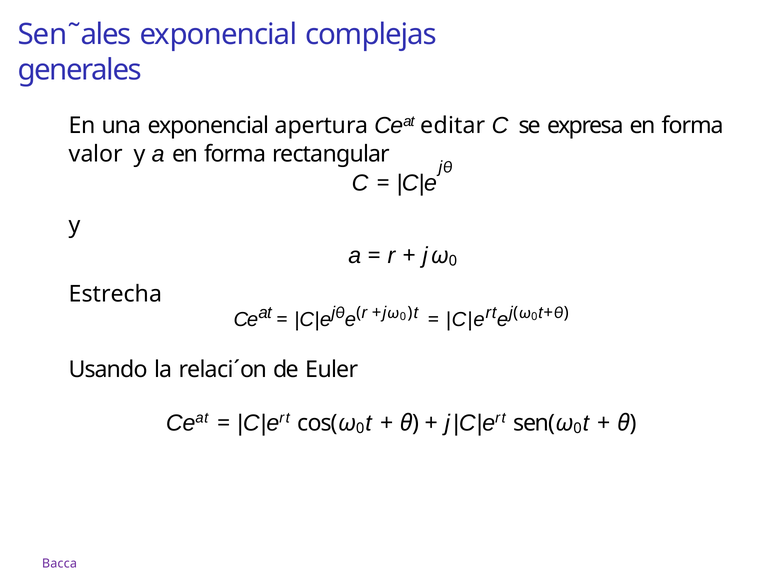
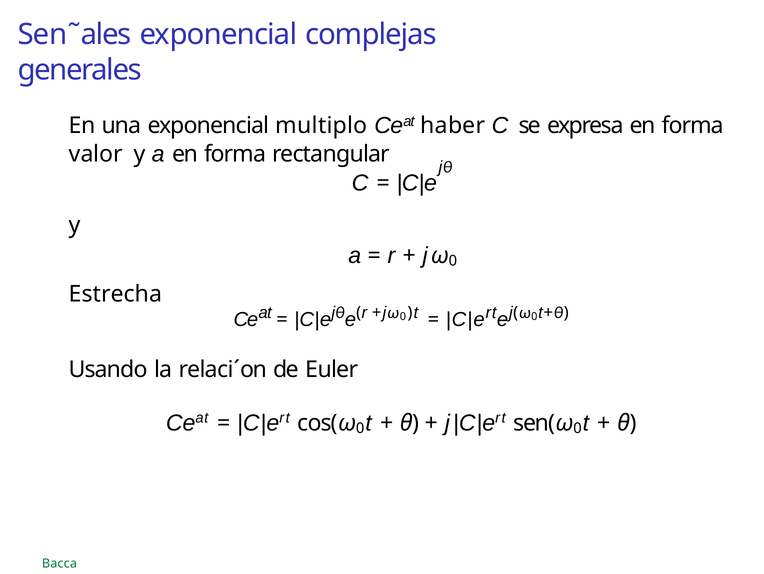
apertura: apertura -> multiplo (321, 125)
editar: editar -> haber (453, 125)
Bacca colour: purple -> green (59, 563)
